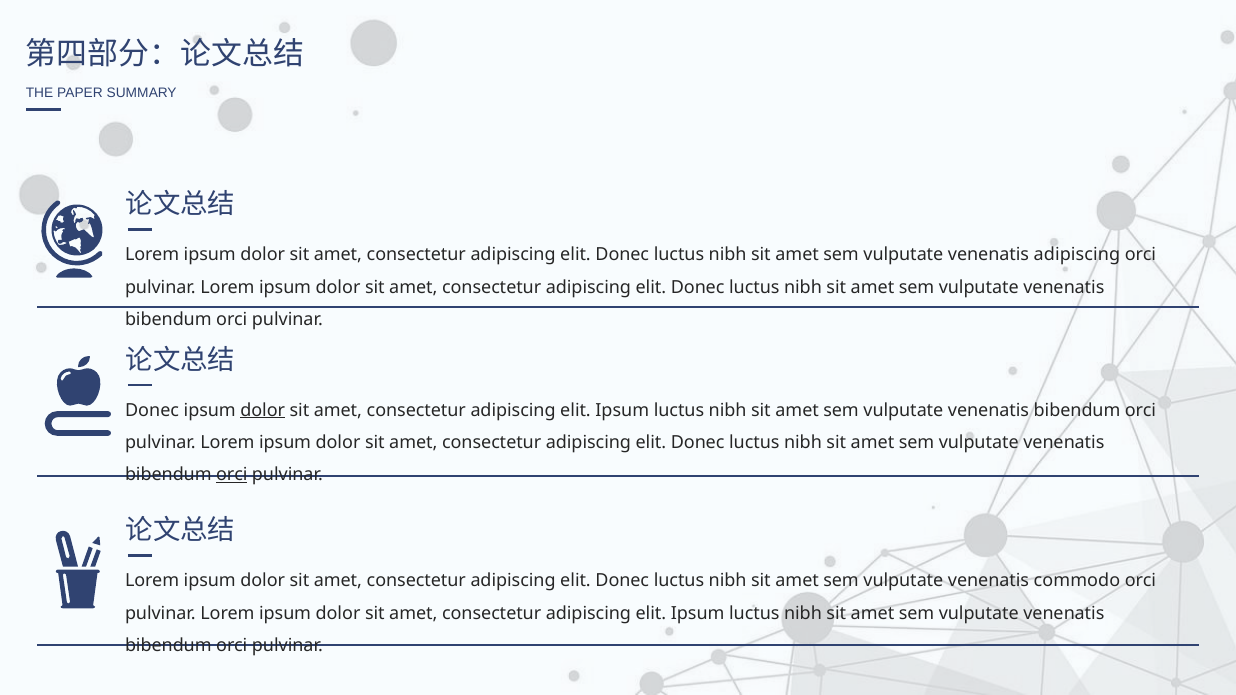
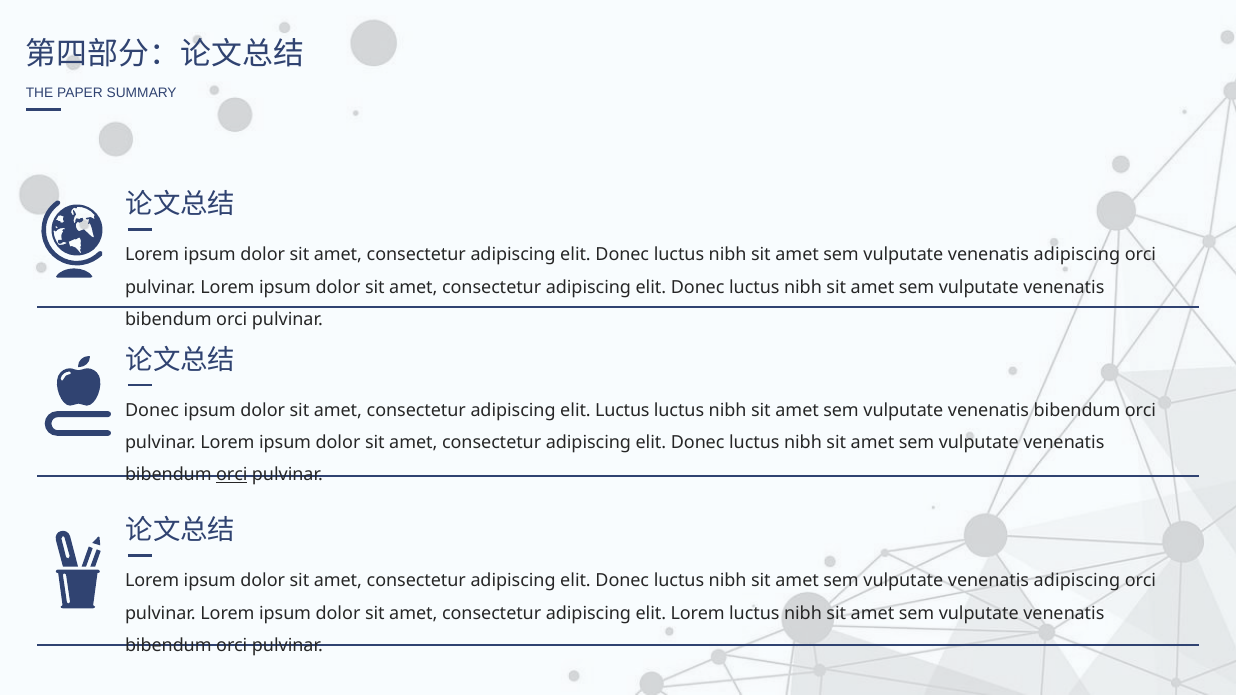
dolor underline: present -> none (263, 410)
Ipsum: Ipsum -> Luctus (622, 410)
commodo: commodo -> adipiscing (1077, 581)
Ipsum: Ipsum -> Lorem (698, 613)
